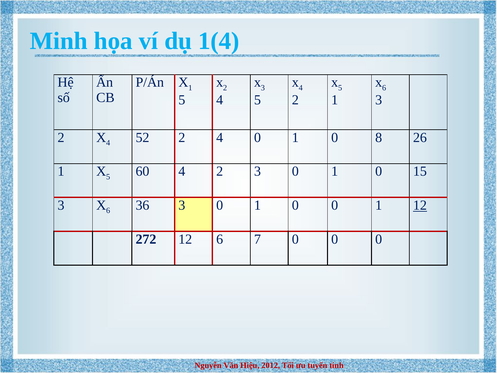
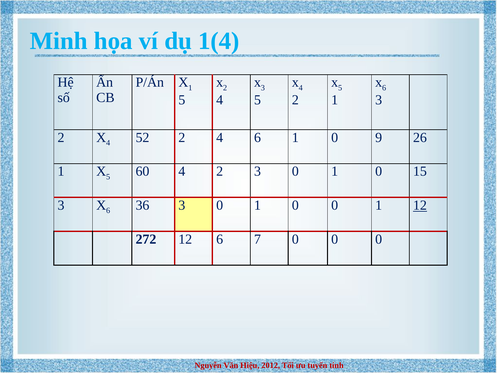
4 0: 0 -> 6 (257, 137)
8: 8 -> 9 (379, 137)
